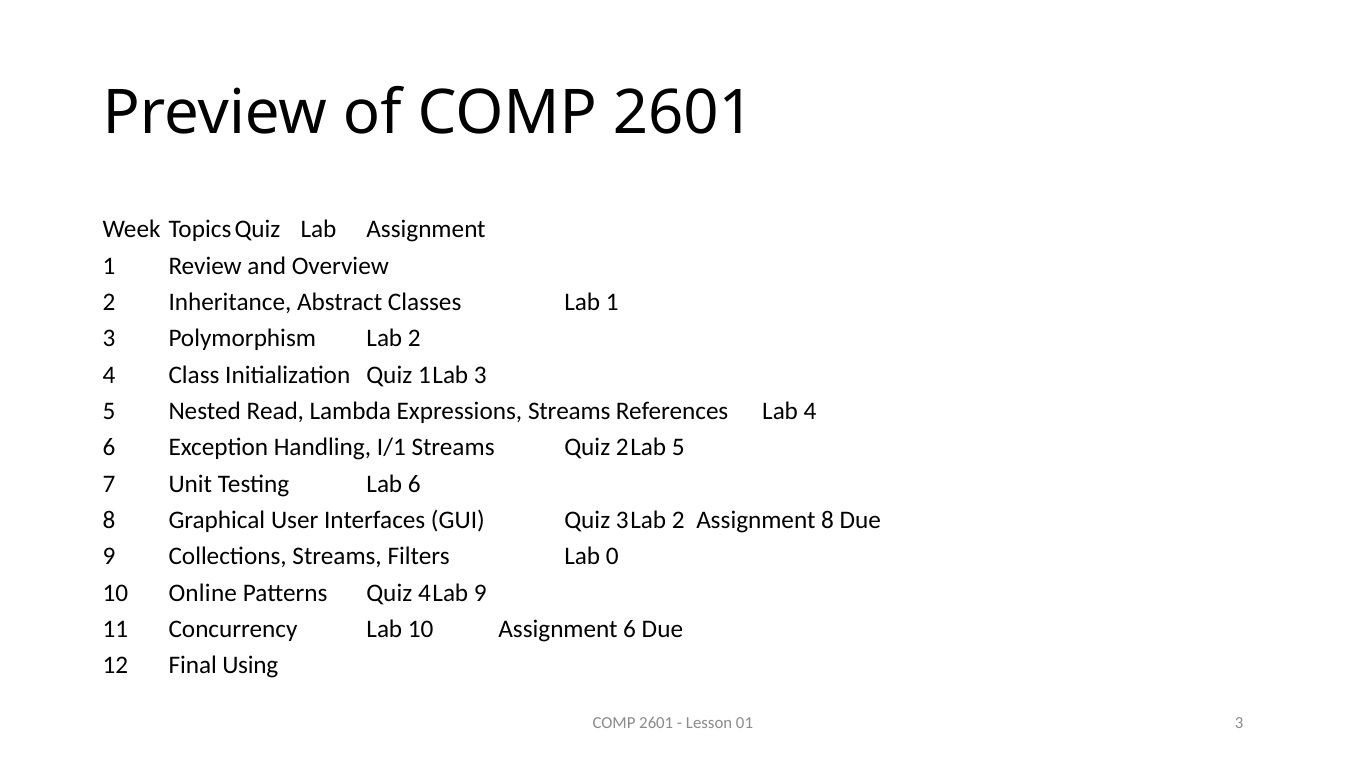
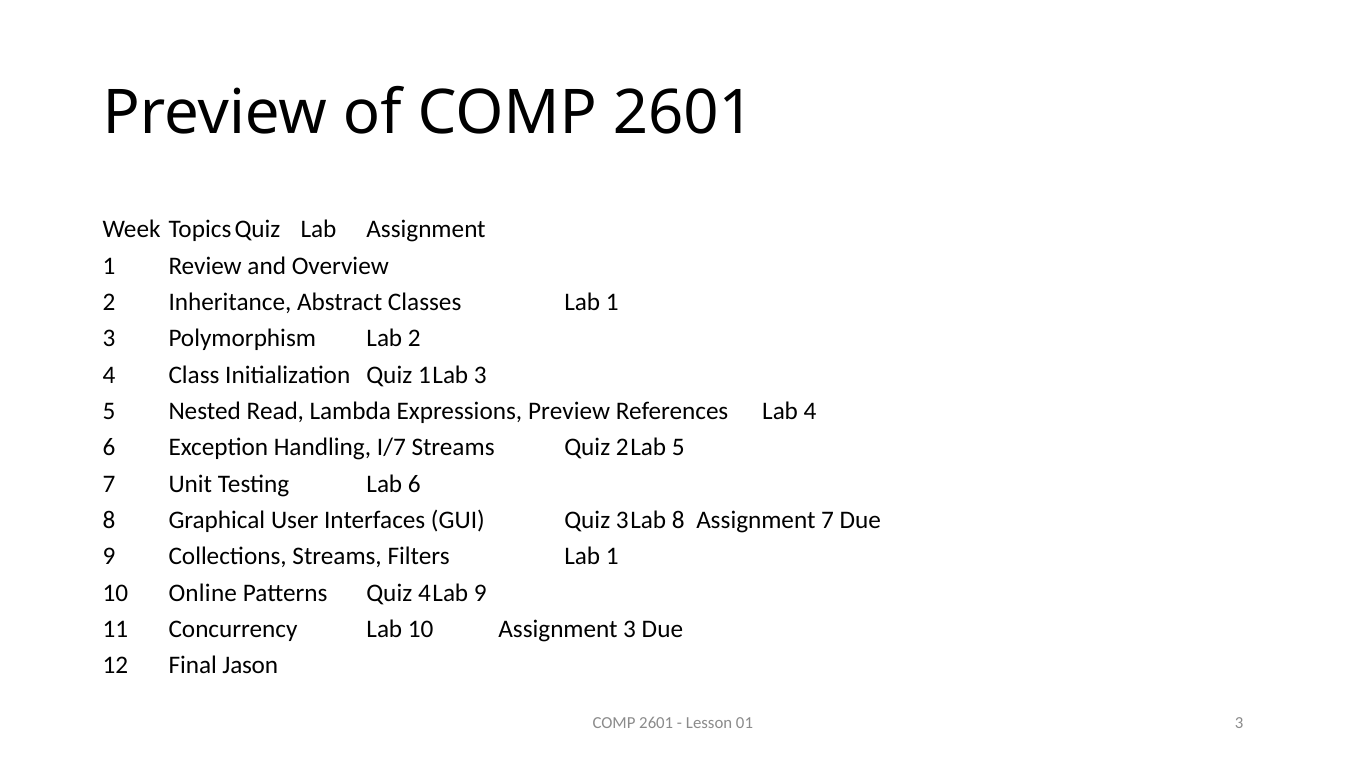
Expressions Streams: Streams -> Preview (569, 411)
I/1: I/1 -> I/7 (391, 447)
2: 2 -> 8 (678, 520)
Assignment 8: 8 -> 7 (828, 520)
Filters Lab 0: 0 -> 1 (612, 556)
Assignment 6: 6 -> 3 (630, 629)
Using: Using -> Jason (250, 665)
